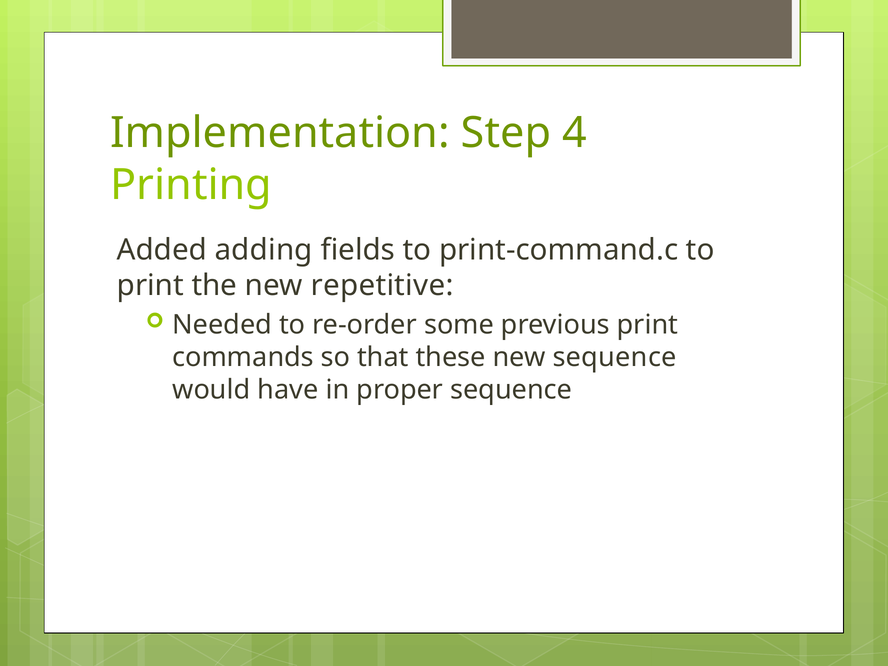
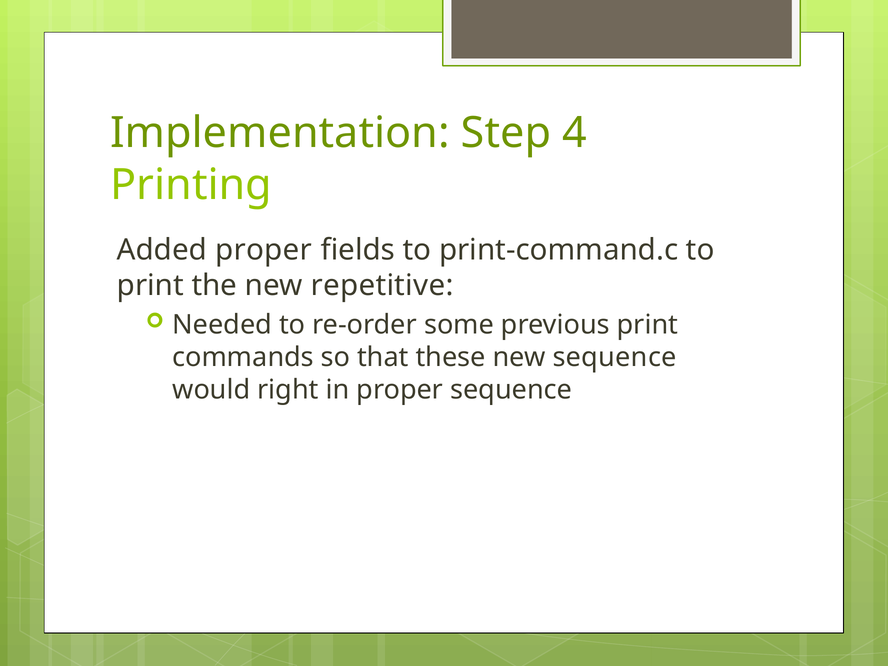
Added adding: adding -> proper (264, 250)
have: have -> right (288, 390)
